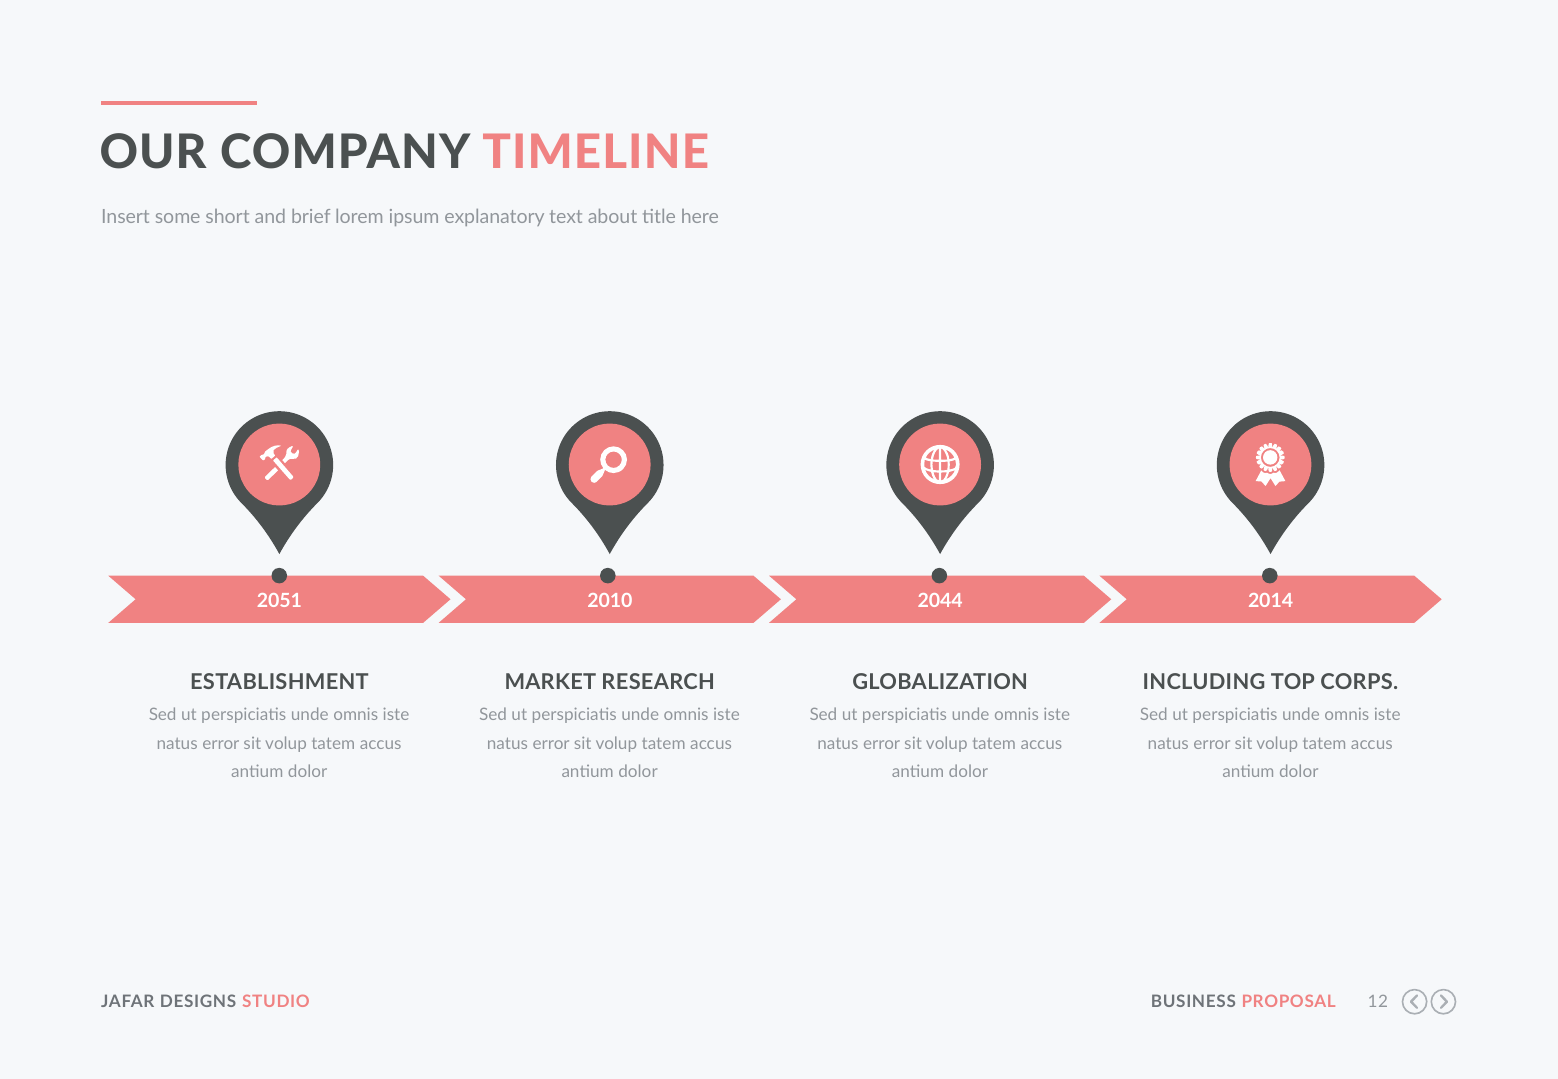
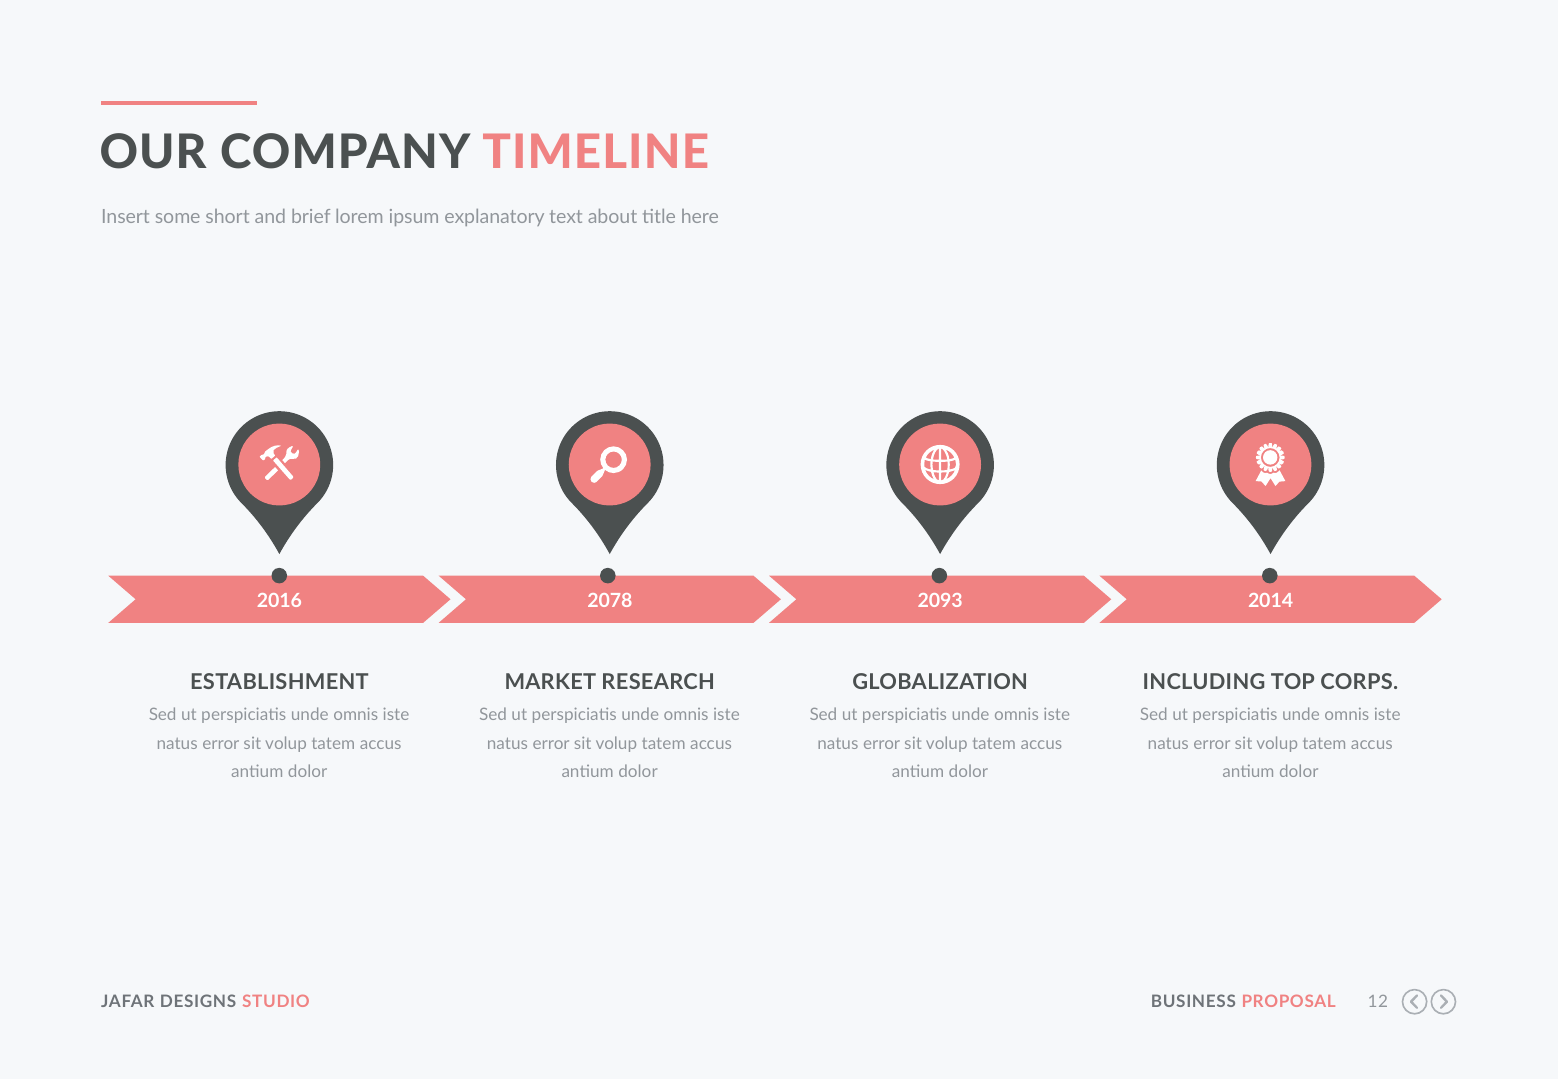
2051: 2051 -> 2016 (280, 601)
2010: 2010 -> 2078 (610, 601)
2044: 2044 -> 2093 (940, 601)
